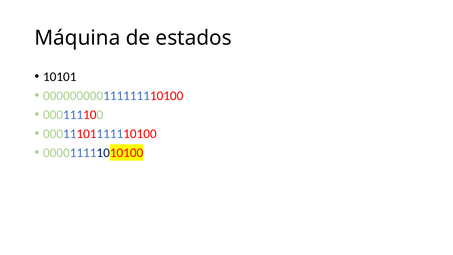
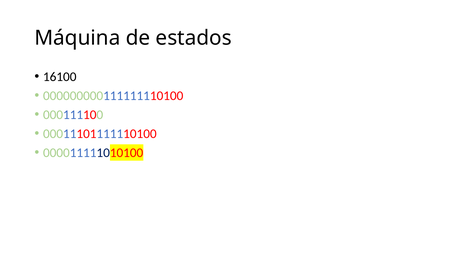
10101: 10101 -> 16100 (60, 77)
